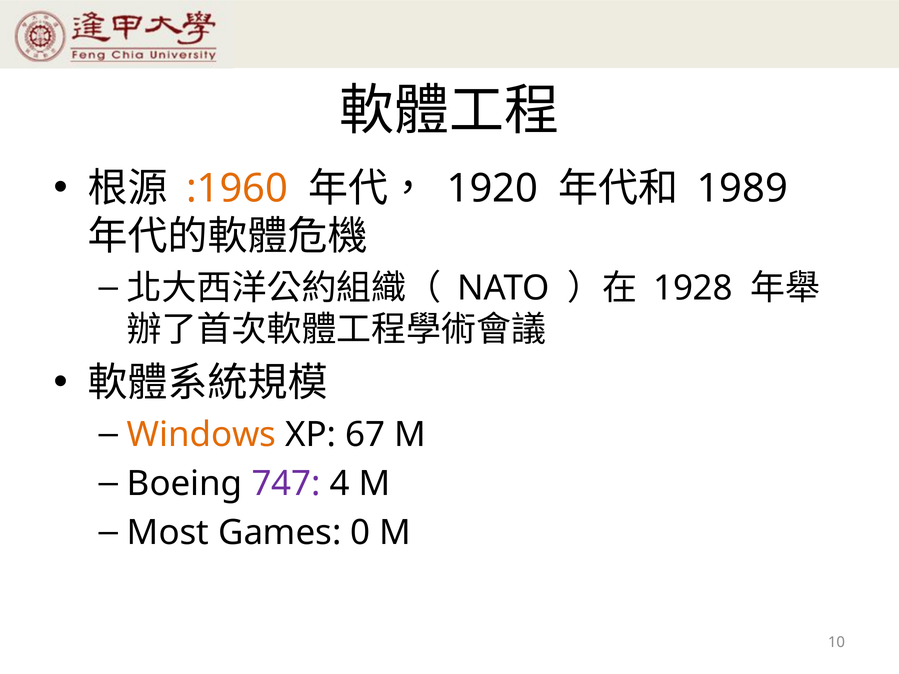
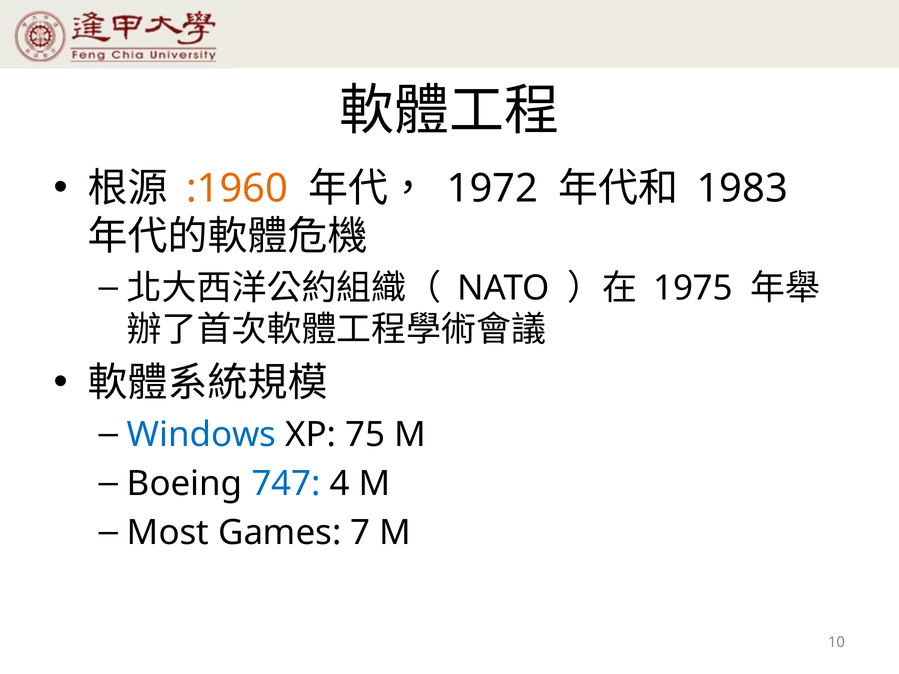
1920: 1920 -> 1972 (492, 189)
1989: 1989 -> 1983 (742, 189)
1928: 1928 -> 1975 (693, 288)
Windows colour: orange -> blue (202, 435)
67: 67 -> 75 (365, 435)
747 colour: purple -> blue (286, 484)
0: 0 -> 7 (360, 533)
